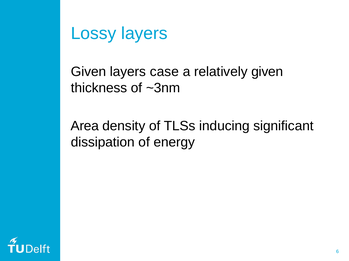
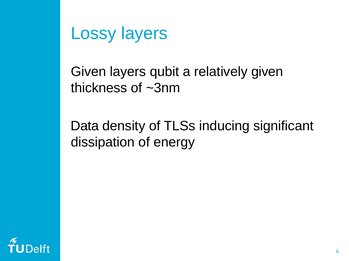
case: case -> qubit (164, 72)
Area: Area -> Data (85, 126)
